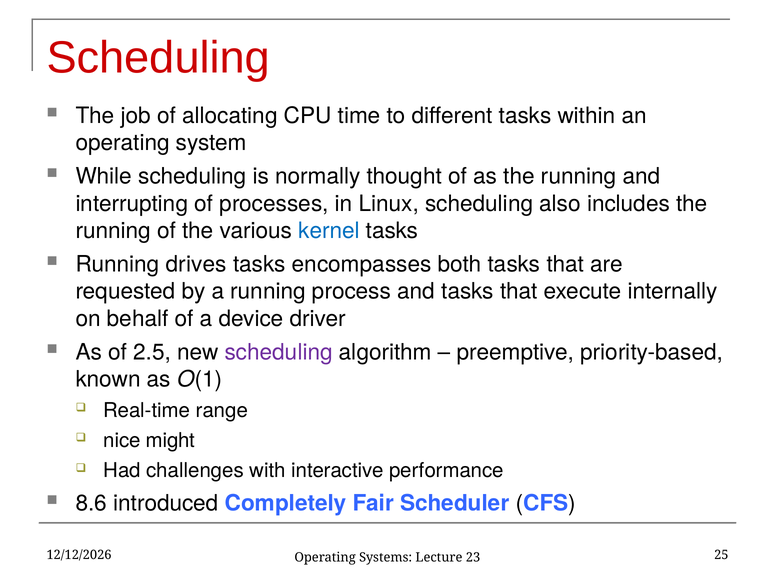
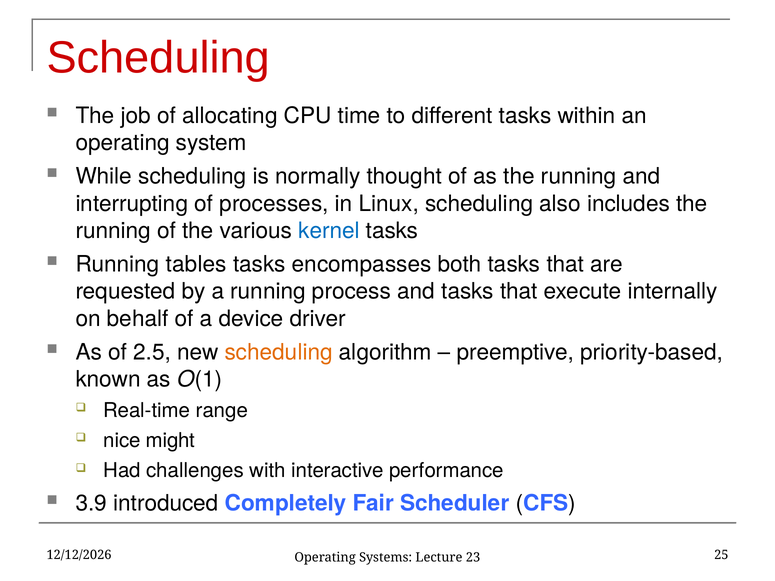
drives: drives -> tables (196, 264)
scheduling colour: purple -> orange (279, 352)
8.6: 8.6 -> 3.9 (91, 503)
